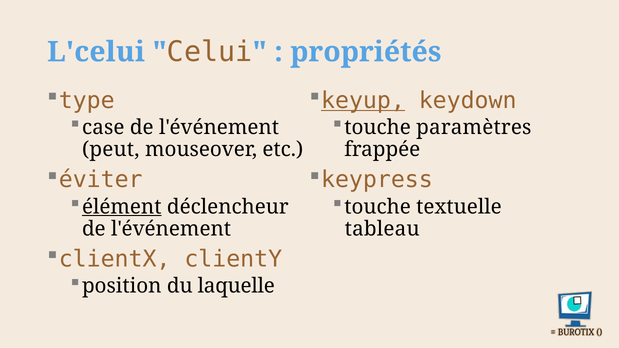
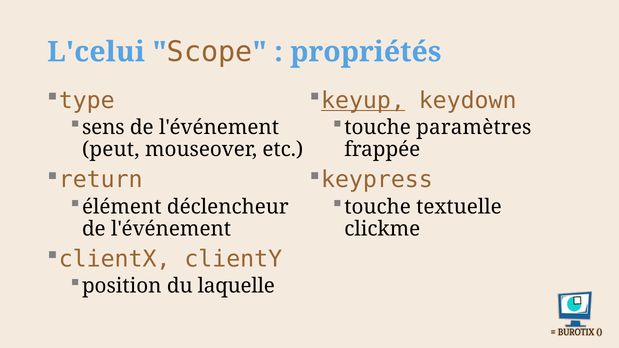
Celui: Celui -> Scope (210, 52)
case: case -> sens (103, 127)
éviter: éviter -> return (101, 180)
élément underline: present -> none (122, 207)
tableau: tableau -> clickme (382, 229)
